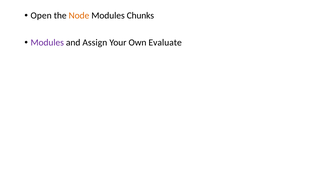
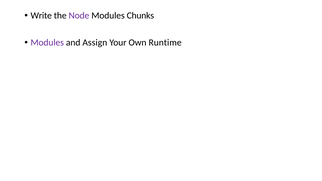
Open: Open -> Write (41, 16)
Node colour: orange -> purple (79, 16)
Evaluate: Evaluate -> Runtime (165, 43)
